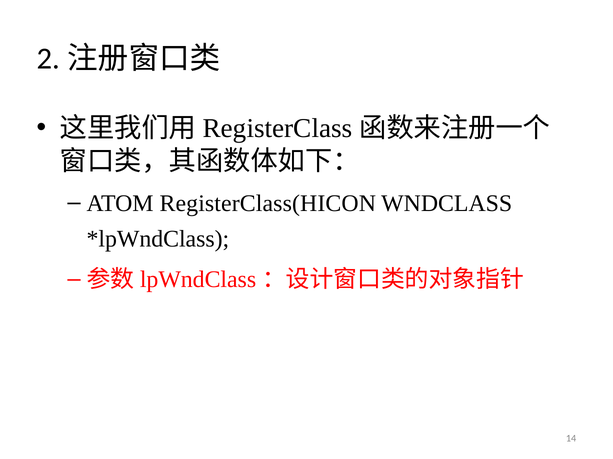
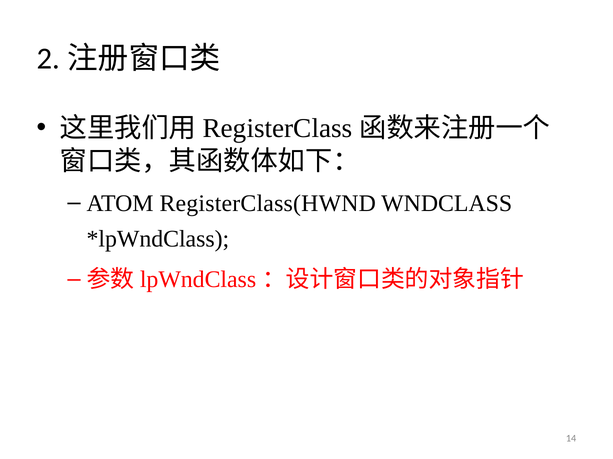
RegisterClass(HICON: RegisterClass(HICON -> RegisterClass(HWND (268, 204)
